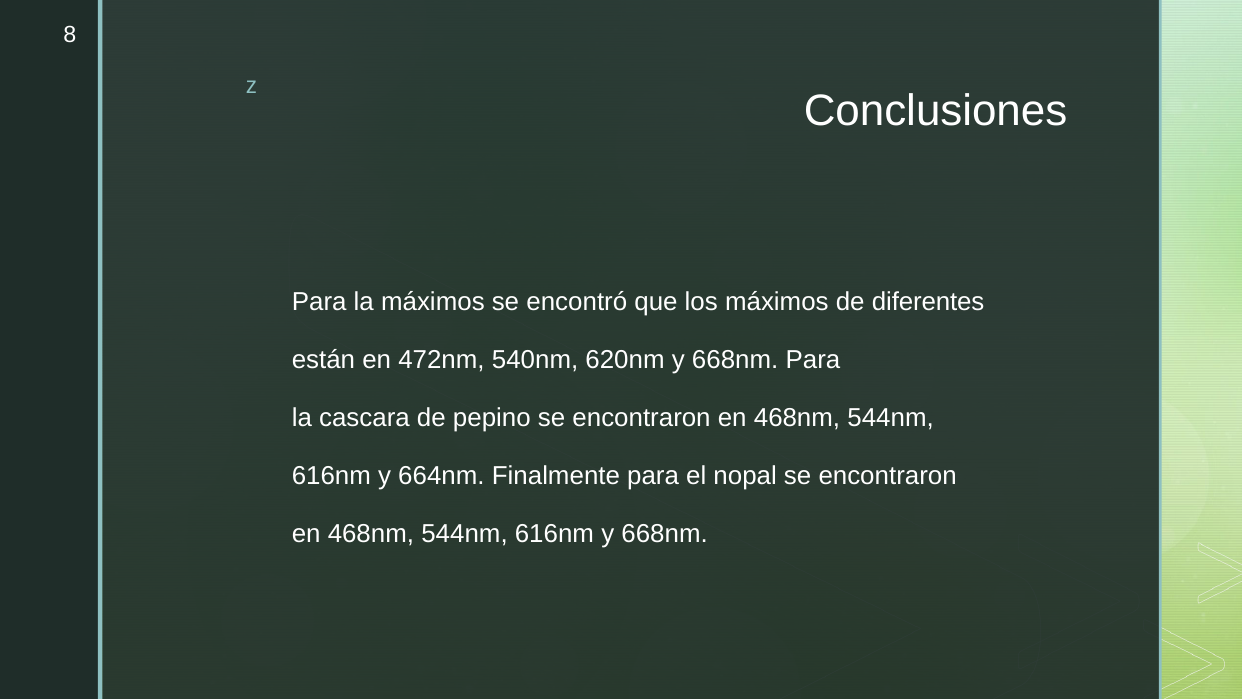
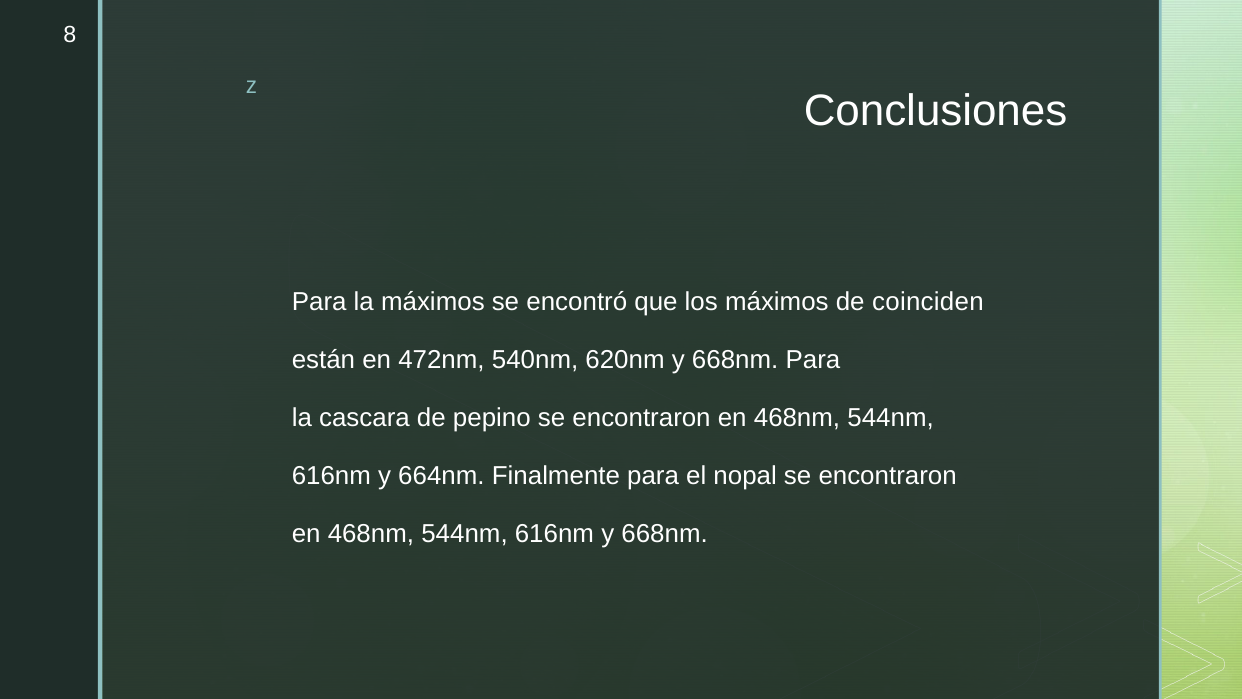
diferentes: diferentes -> coinciden (928, 302)
